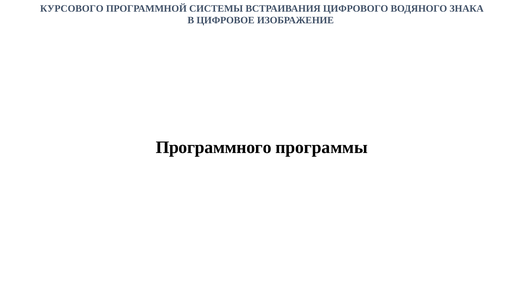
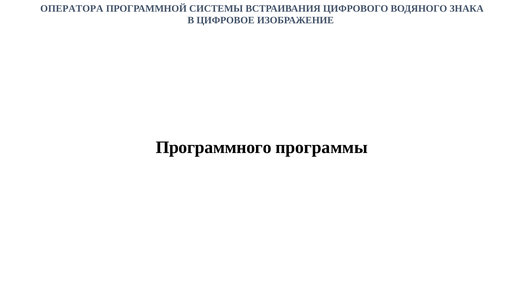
КУРСОВОГО: КУРСОВОГО -> ОПЕРАТОРА (72, 9)
